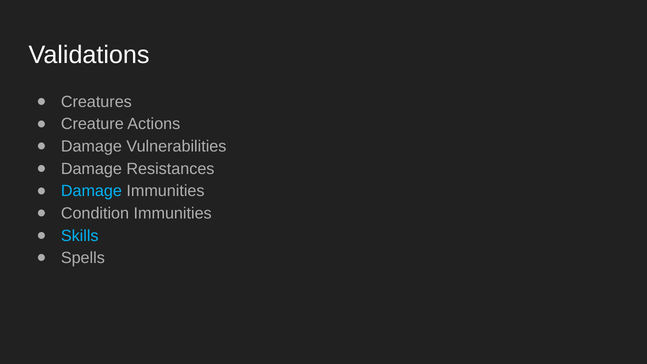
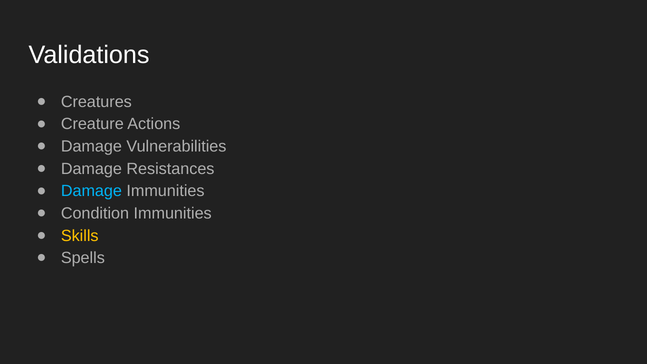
Skills colour: light blue -> yellow (80, 236)
